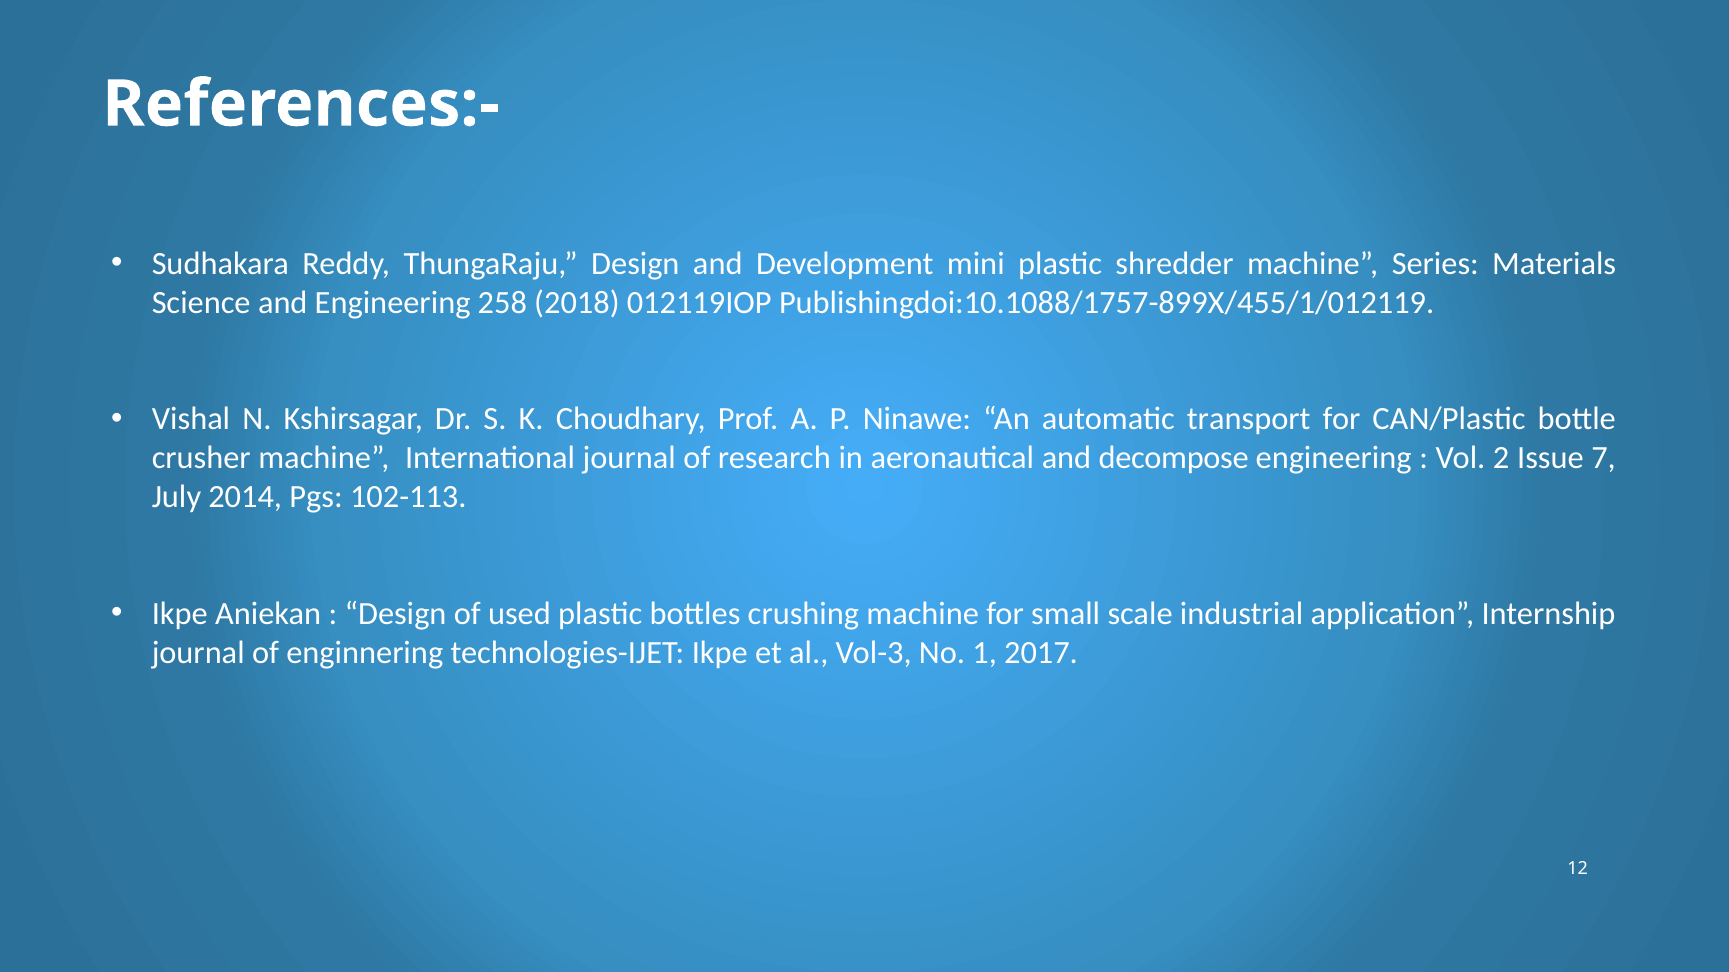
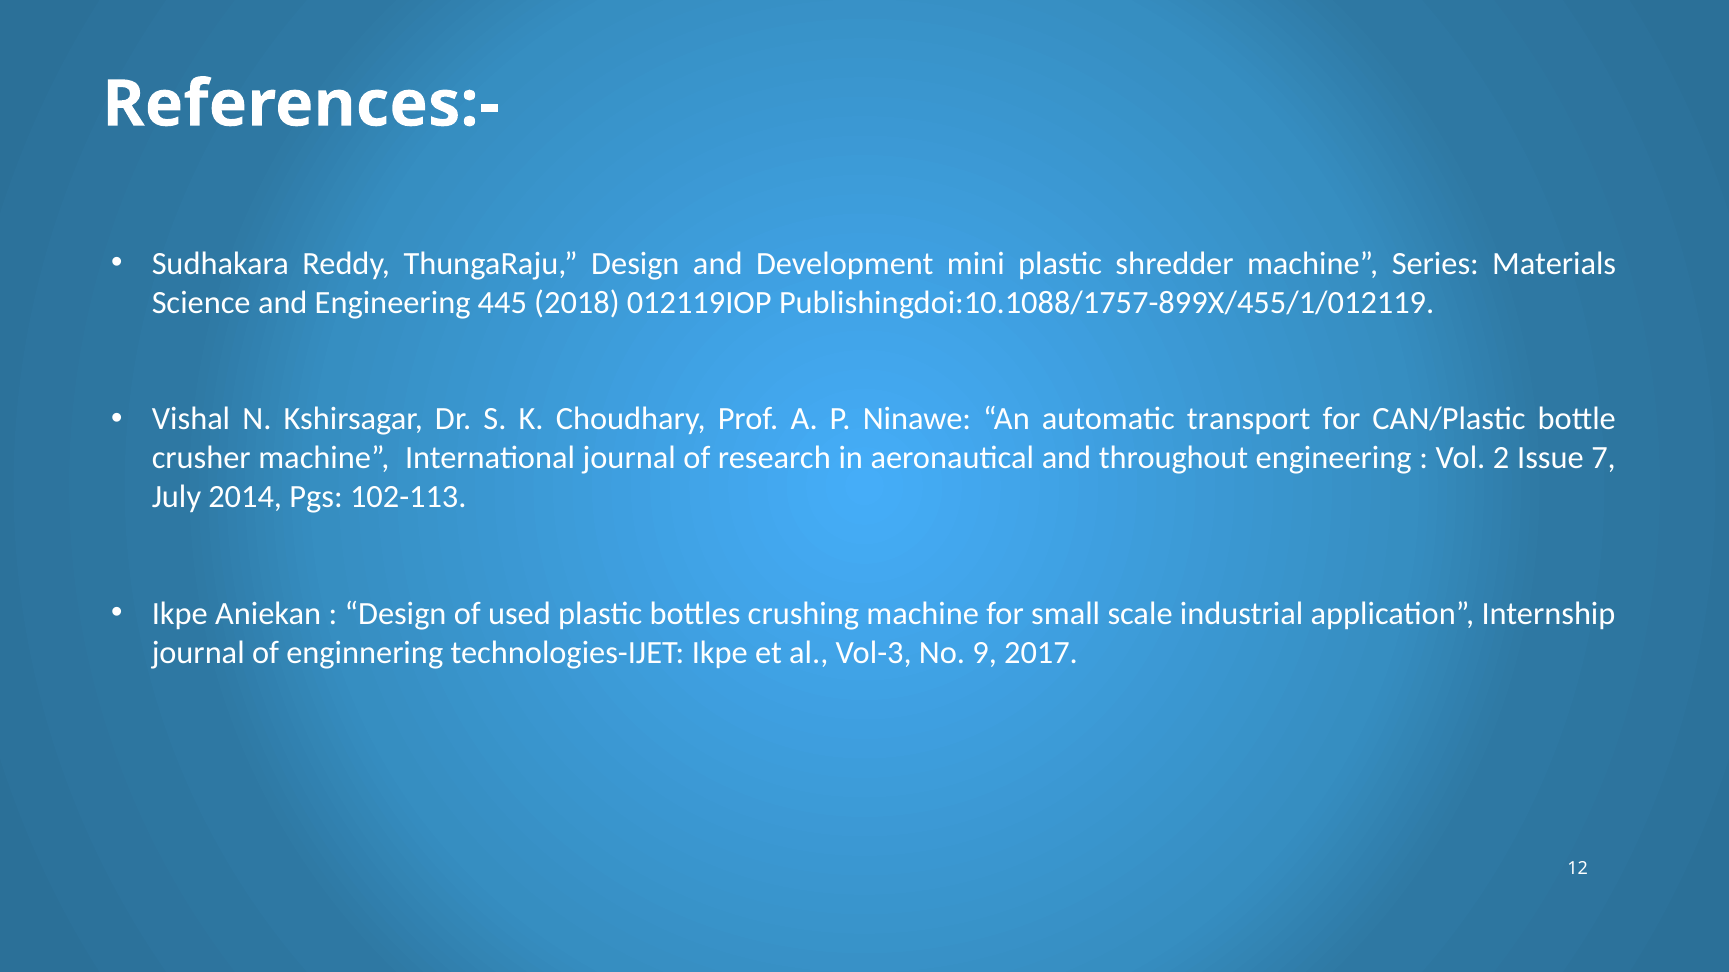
258: 258 -> 445 (502, 303)
decompose: decompose -> throughout (1174, 458)
1: 1 -> 9 (985, 653)
